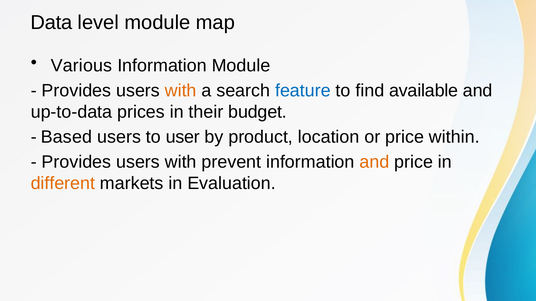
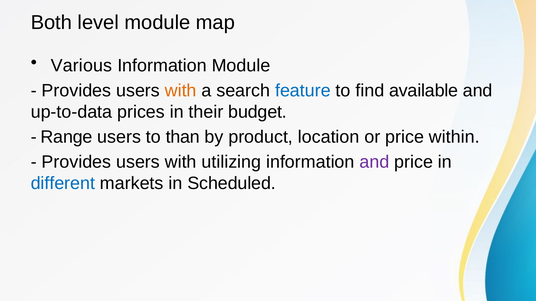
Data: Data -> Both (51, 23)
Based: Based -> Range (67, 137)
user: user -> than (183, 137)
prevent: prevent -> utilizing (231, 162)
and colour: orange -> purple (374, 162)
different colour: orange -> blue (63, 184)
Evaluation: Evaluation -> Scheduled (232, 184)
